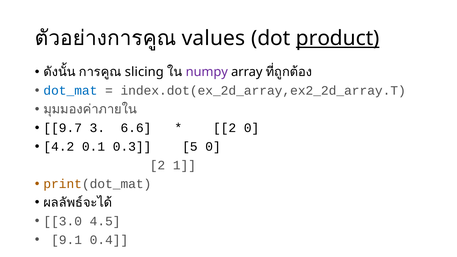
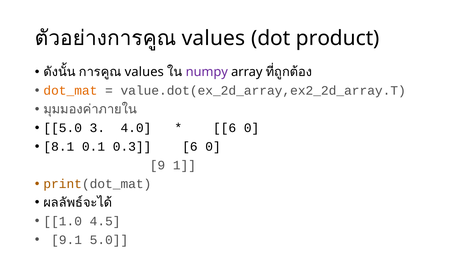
product underline: present -> none (338, 38)
slicing: slicing -> values (144, 72)
dot_mat colour: blue -> orange (70, 91)
index.dot(ex_2d_array,ex2_2d_array.T: index.dot(ex_2d_array,ex2_2d_array.T -> value.dot(ex_2d_array,ex2_2d_array.T (263, 91)
9.7: 9.7 -> 5.0 (63, 128)
6.6: 6.6 -> 4.0 (136, 128)
2: 2 -> 6 (225, 128)
4.2: 4.2 -> 8.1 (59, 147)
0.3 5: 5 -> 6 (190, 147)
2: 2 -> 9 (157, 165)
3.0: 3.0 -> 1.0 (63, 221)
9.1 0.4: 0.4 -> 5.0 (109, 240)
